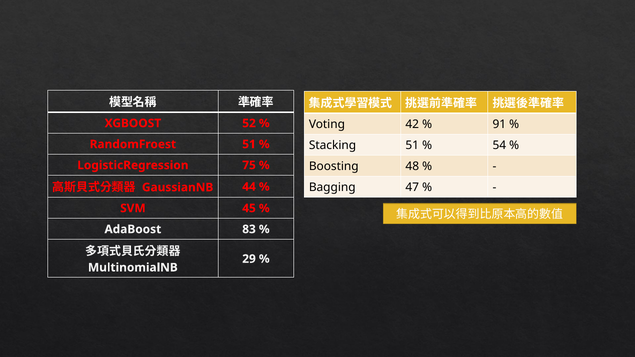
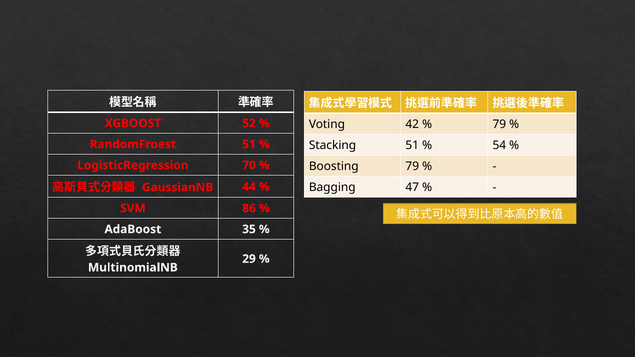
91: 91 -> 79 (499, 124)
Boosting 48: 48 -> 79 (412, 166)
75: 75 -> 70 (249, 165)
45: 45 -> 86 (249, 208)
83: 83 -> 35 (249, 229)
